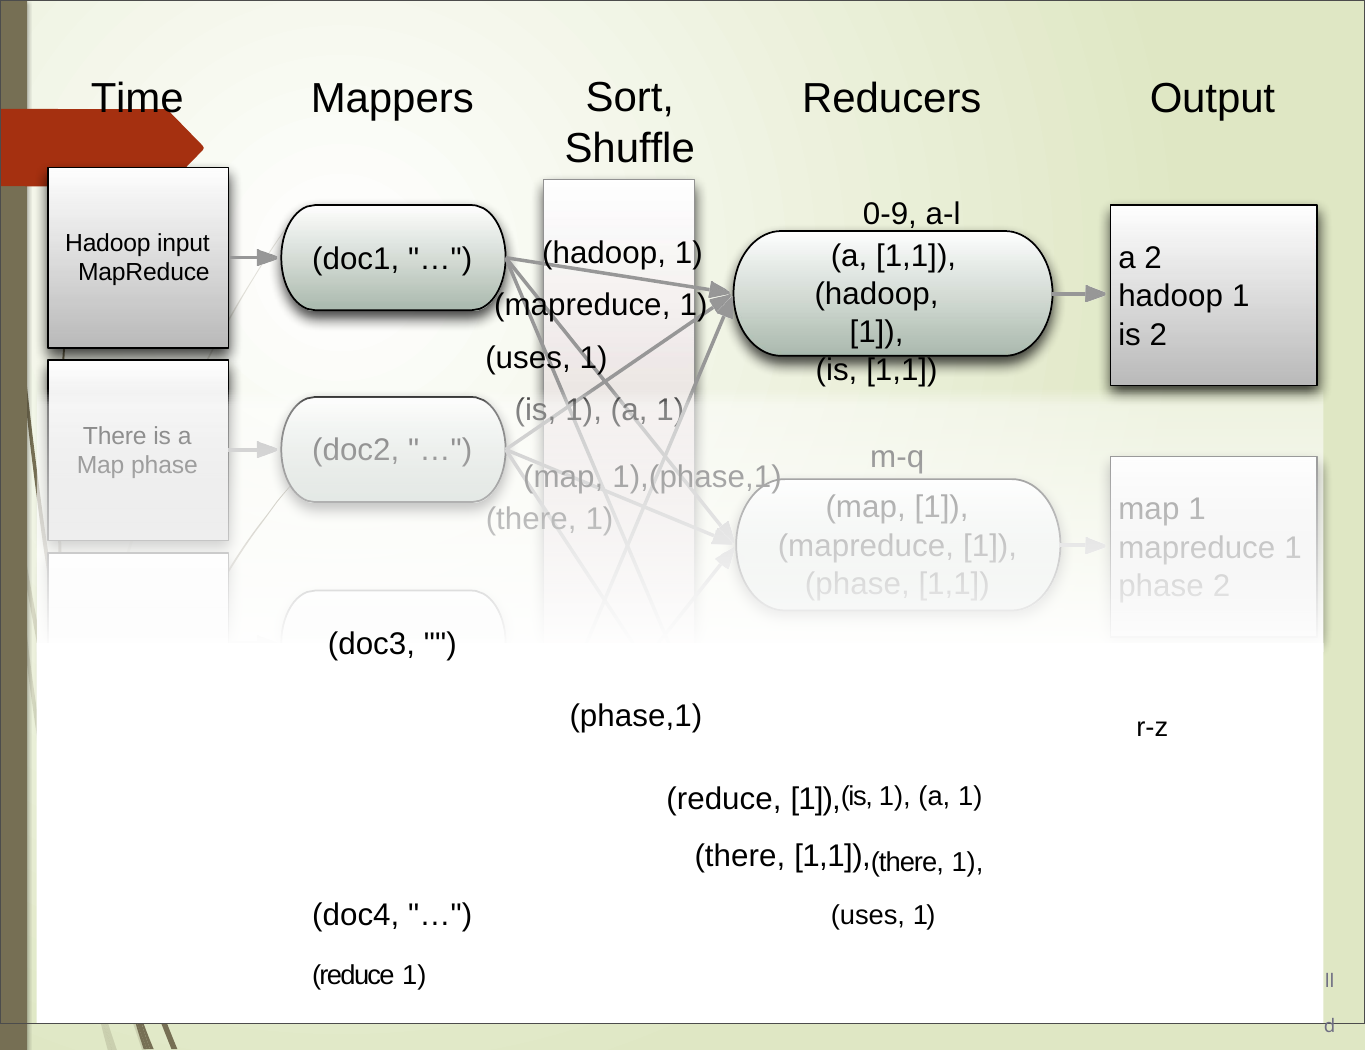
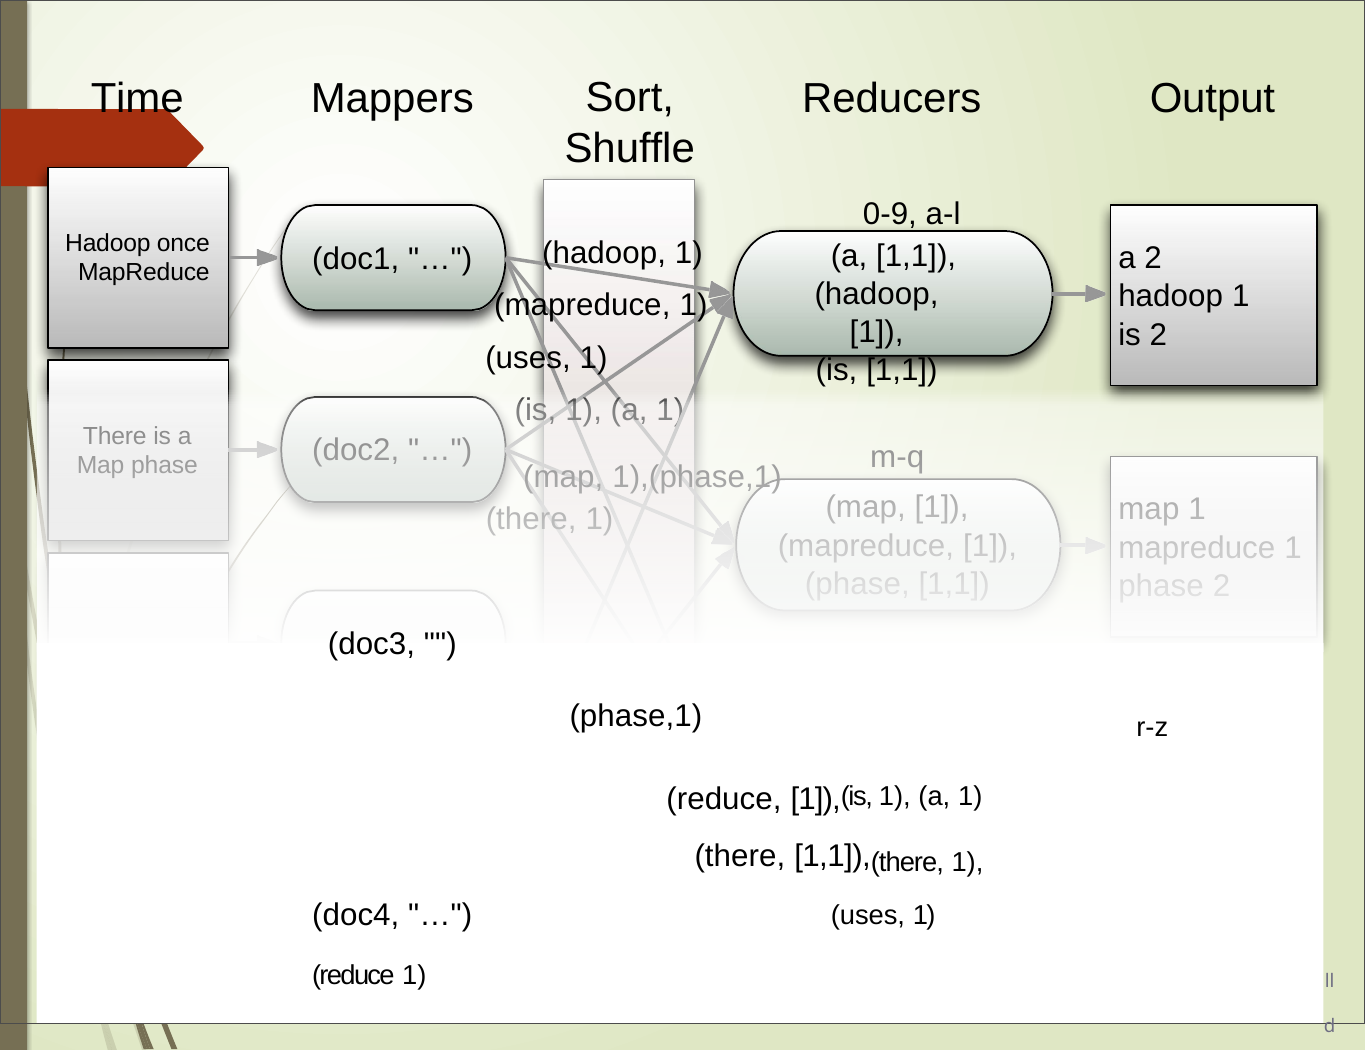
input: input -> once (183, 243)
